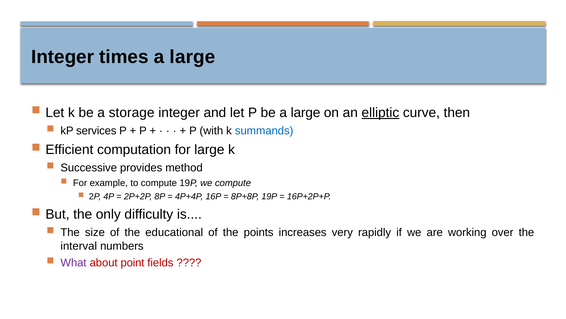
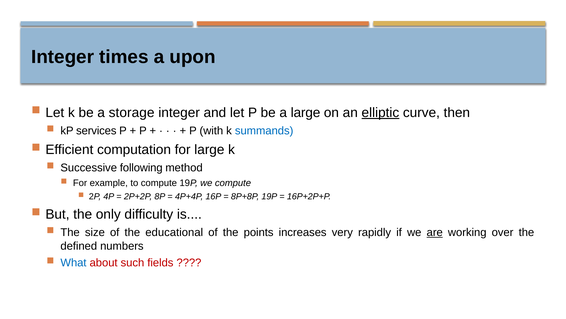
times a large: large -> upon (193, 57)
provides: provides -> following (141, 168)
are underline: none -> present (435, 232)
interval: interval -> defined (79, 246)
What colour: purple -> blue (73, 262)
point: point -> such (132, 262)
